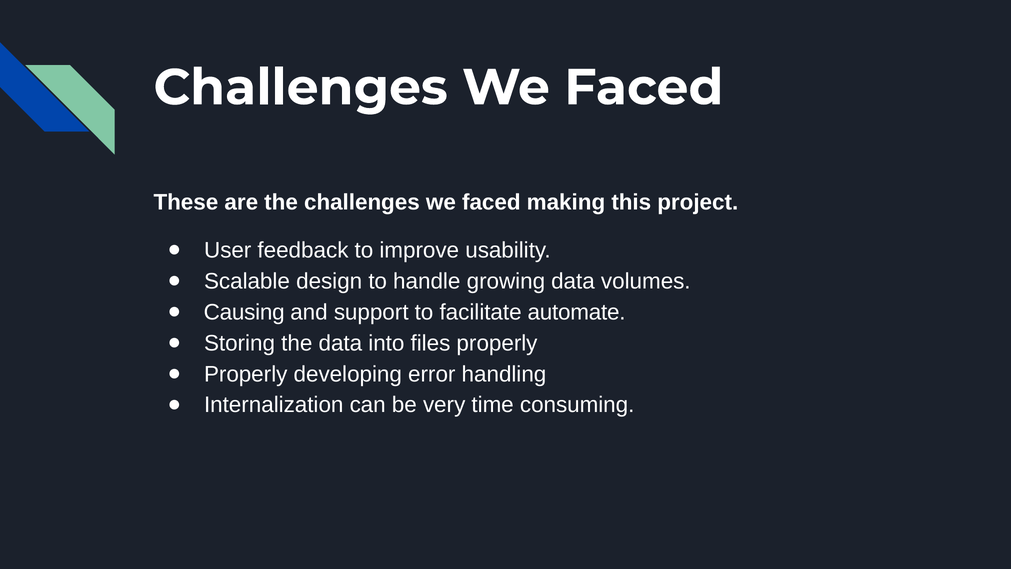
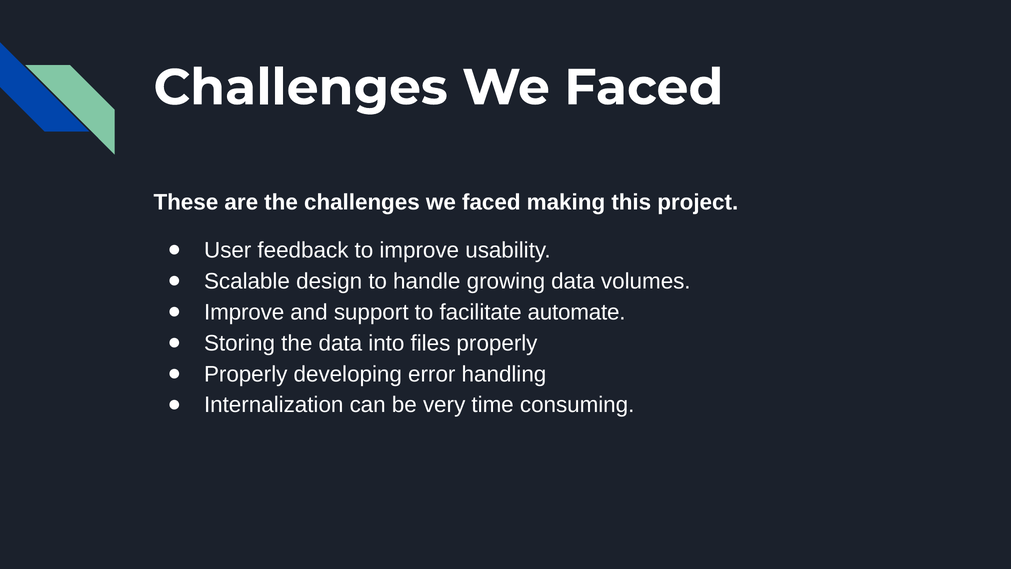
Causing: Causing -> Improve (244, 312)
